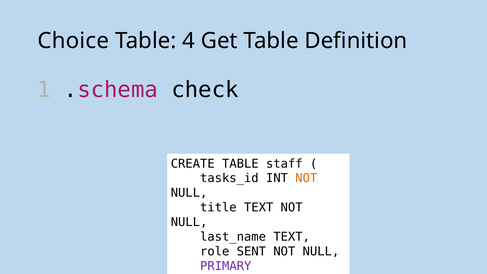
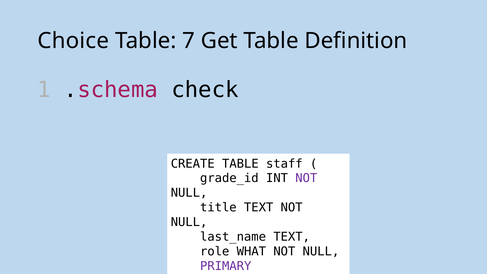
4: 4 -> 7 (189, 41)
tasks_id: tasks_id -> grade_id (229, 178)
NOT colour: orange -> purple (306, 178)
SENT: SENT -> WHAT (251, 251)
